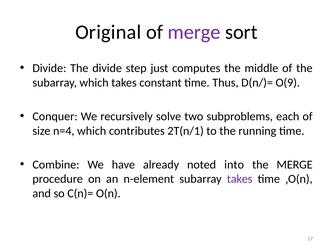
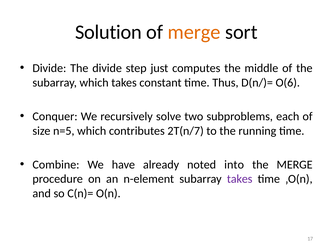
Original: Original -> Solution (108, 32)
merge colour: purple -> orange (194, 32)
O(9: O(9 -> O(6 (288, 82)
n=4: n=4 -> n=5 (64, 131)
2T(n/1: 2T(n/1 -> 2T(n/7 (186, 131)
